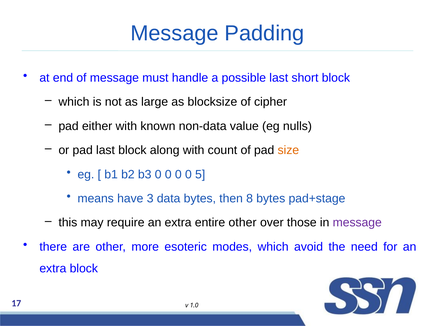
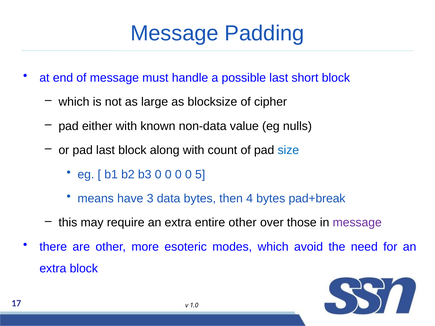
size colour: orange -> blue (288, 150)
8: 8 -> 4 (250, 199)
pad+stage: pad+stage -> pad+break (317, 199)
